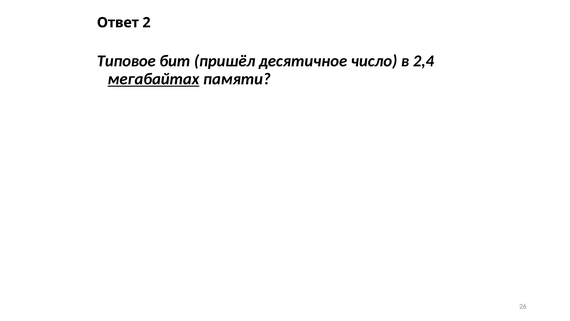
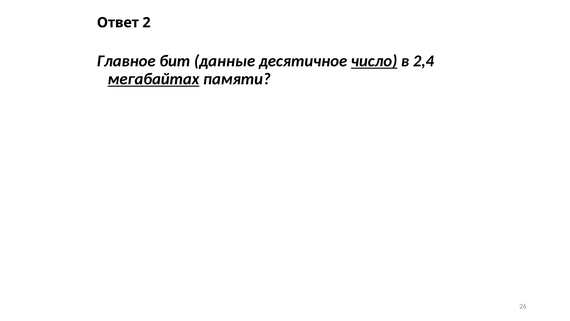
Типовое: Типовое -> Главное (126, 61)
пришёл: пришёл -> данные (225, 61)
число underline: none -> present (374, 61)
